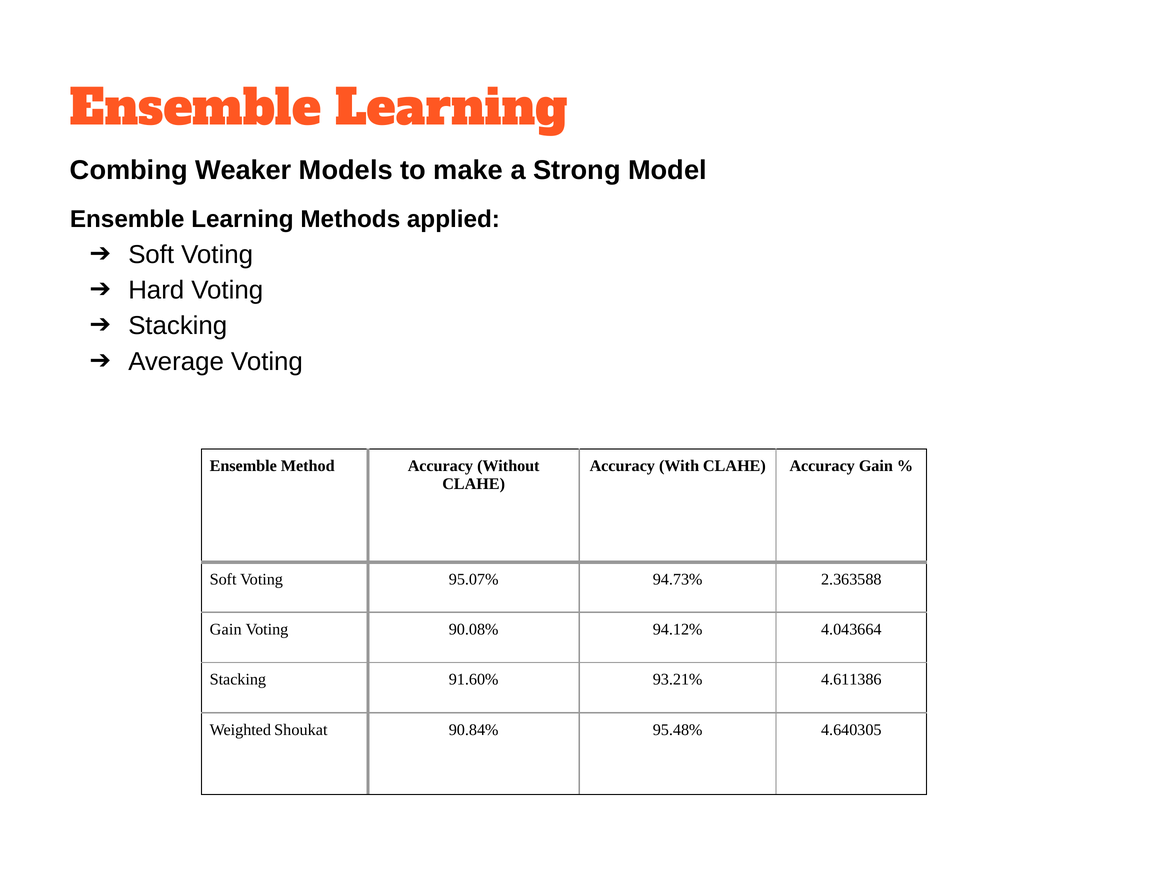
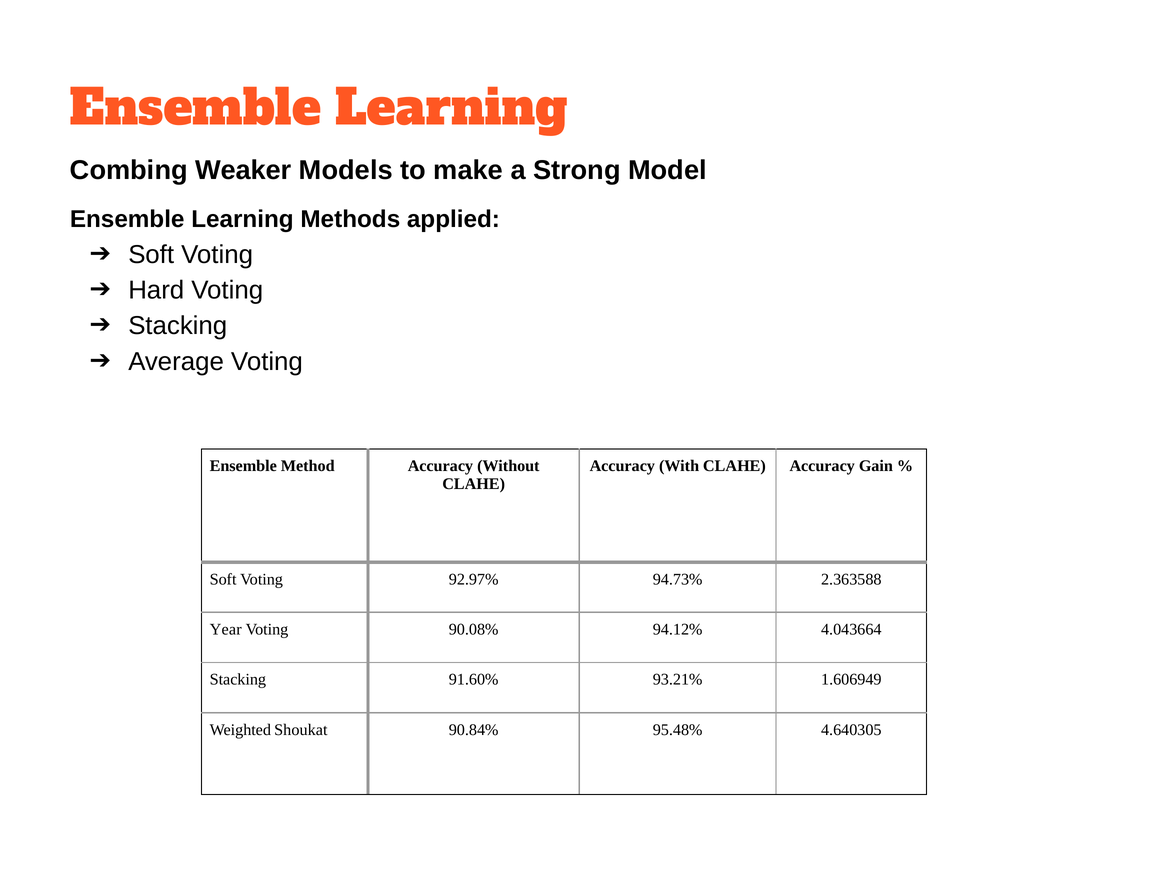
95.07%: 95.07% -> 92.97% (474, 580)
Gain: Gain -> Year (226, 630)
4.611386: 4.611386 -> 1.606949 (851, 680)
